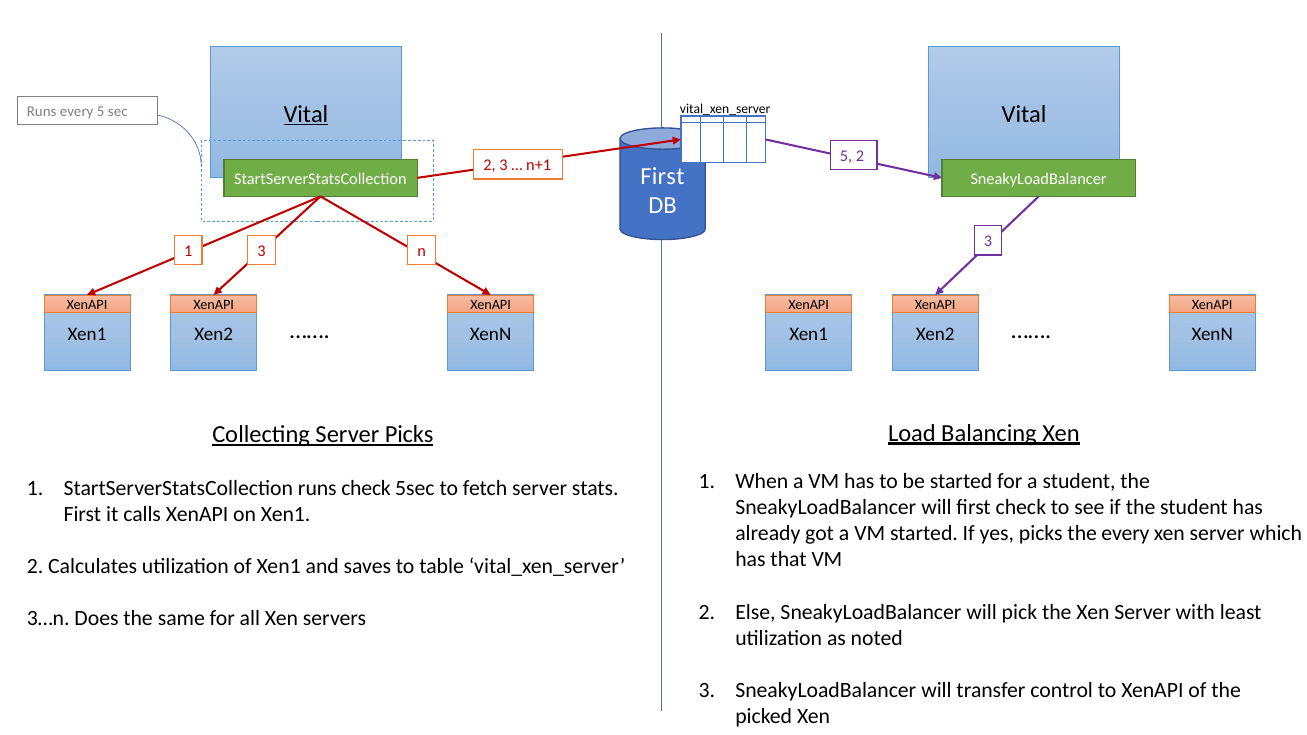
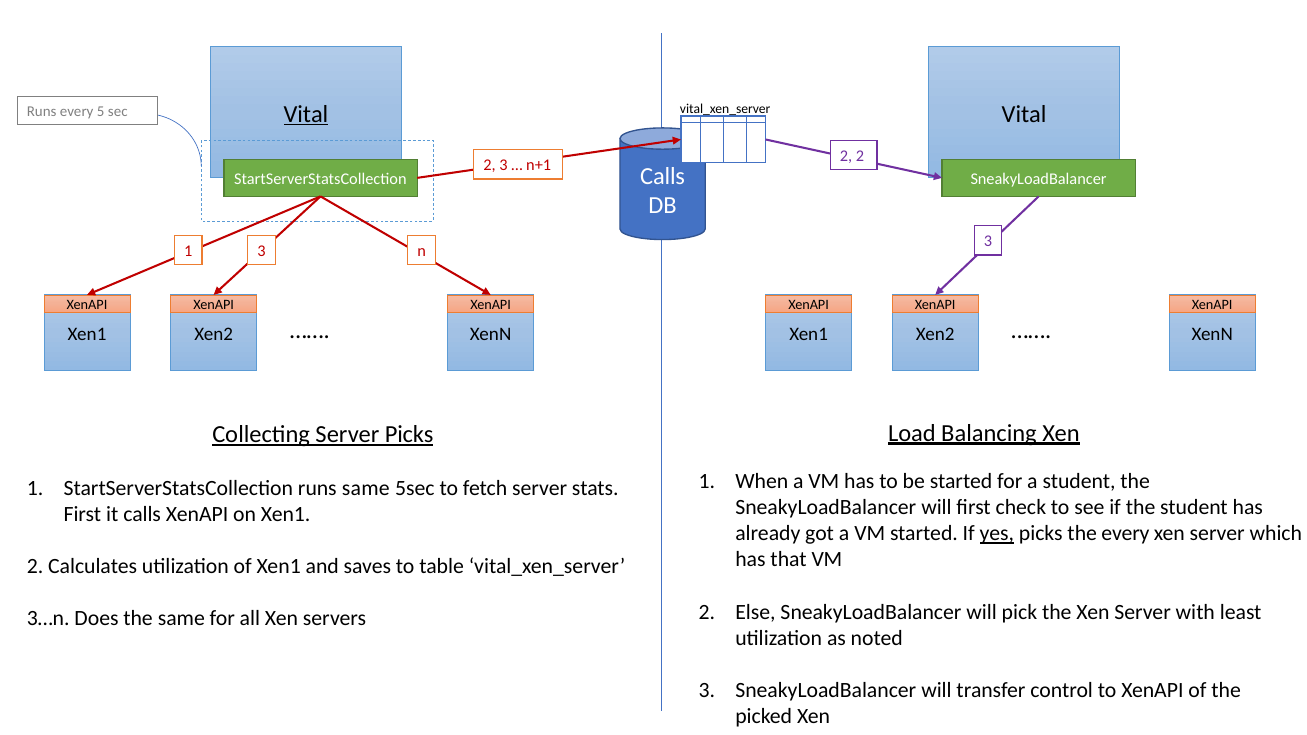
5: 5 -> 2 (846, 156)
First: First -> Calls (663, 176)
runs check: check -> same (366, 488)
yes underline: none -> present (997, 534)
